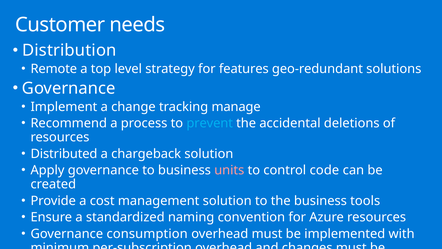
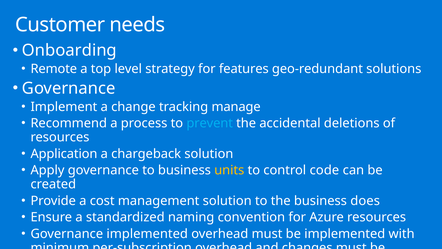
Distribution: Distribution -> Onboarding (69, 50)
Distributed: Distributed -> Application (64, 154)
units colour: pink -> yellow (229, 170)
tools: tools -> does (365, 200)
Governance consumption: consumption -> implemented (147, 234)
